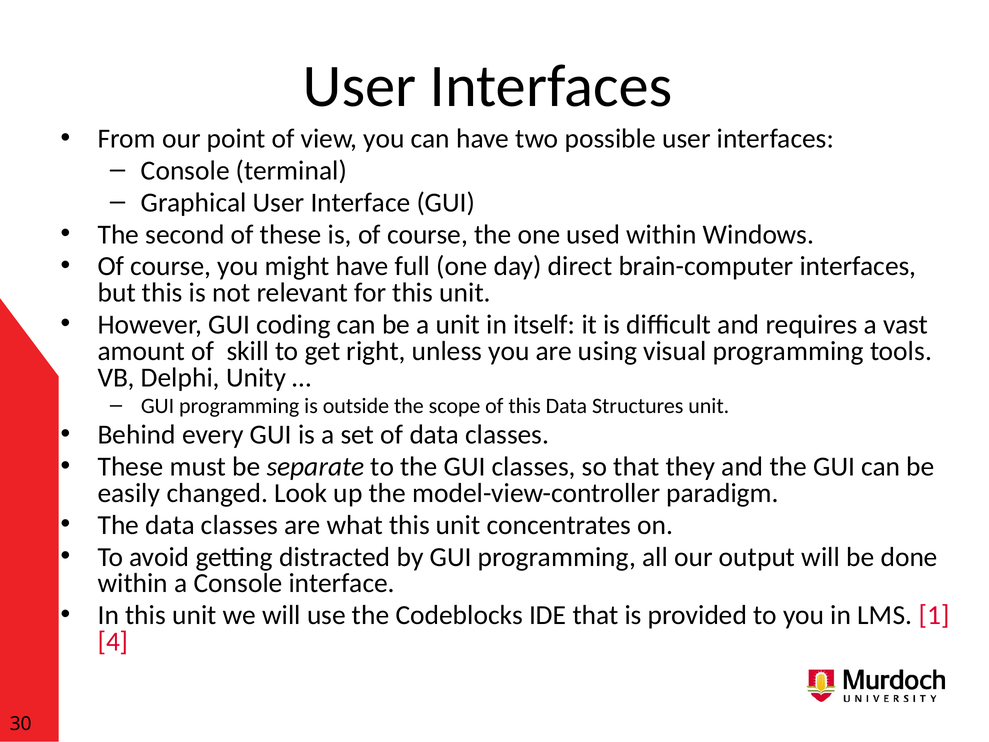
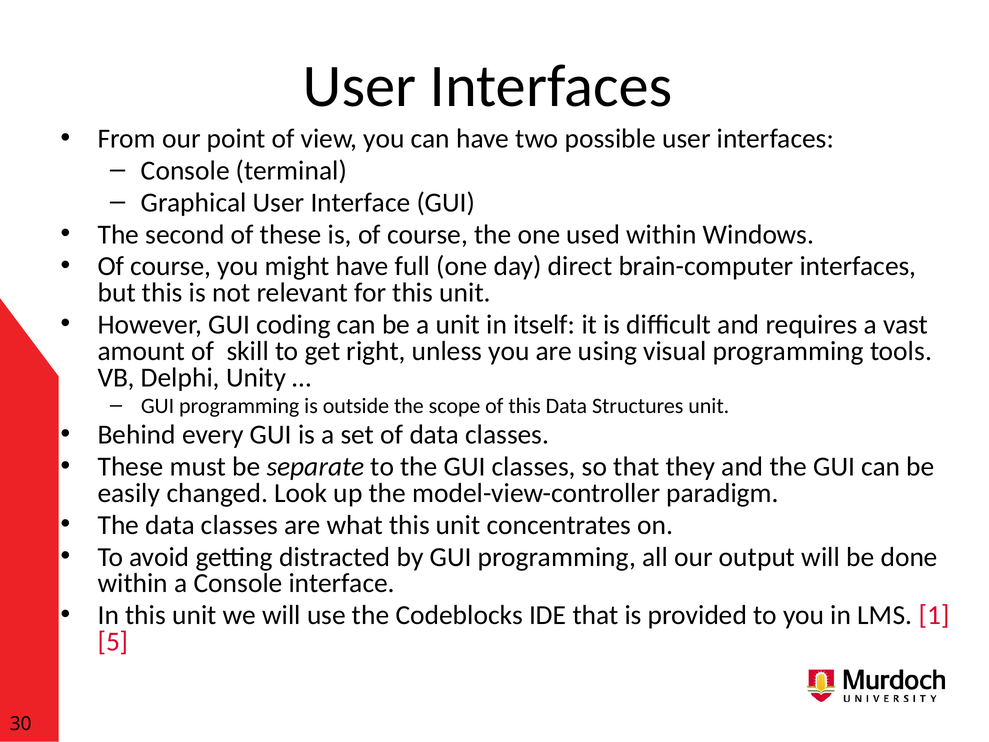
4: 4 -> 5 (113, 641)
